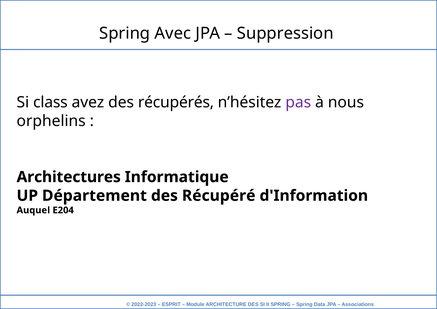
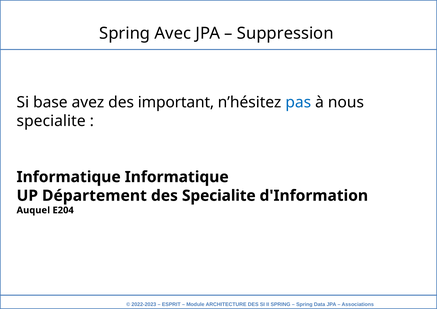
class: class -> base (50, 102)
récupérés: récupérés -> important (176, 102)
pas colour: purple -> blue (298, 102)
orphelins: orphelins -> specialite (51, 121)
Architectures: Architectures -> Informatique (69, 177)
des Récupéré: Récupéré -> Specialite (219, 196)
